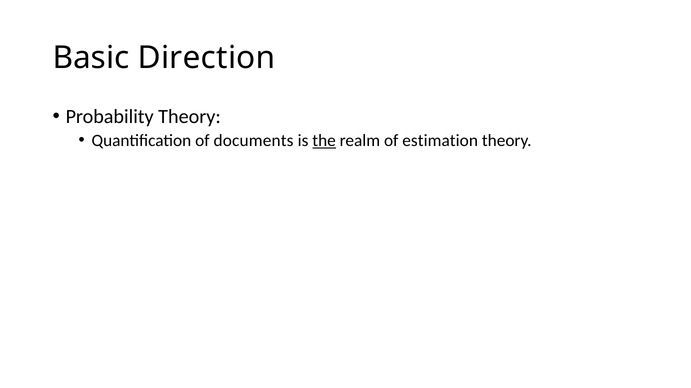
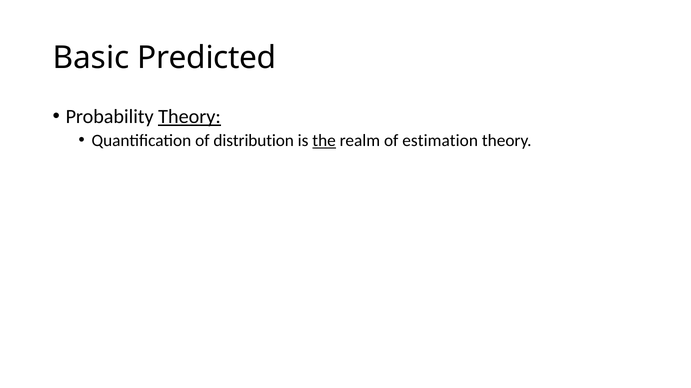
Direction: Direction -> Predicted (207, 58)
Theory underline: none -> present (190, 117)
documents: documents -> distribution (254, 141)
